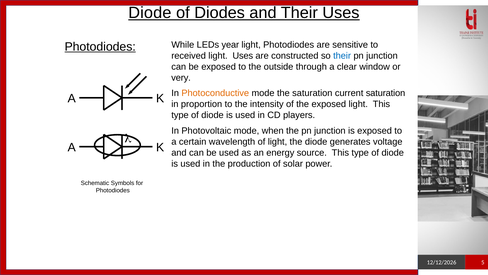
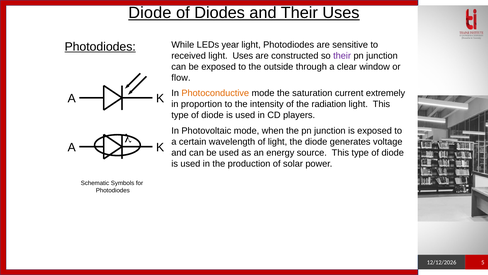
their colour: blue -> purple (342, 56)
very: very -> flow (181, 77)
current saturation: saturation -> extremely (385, 93)
the exposed: exposed -> radiation (329, 104)
